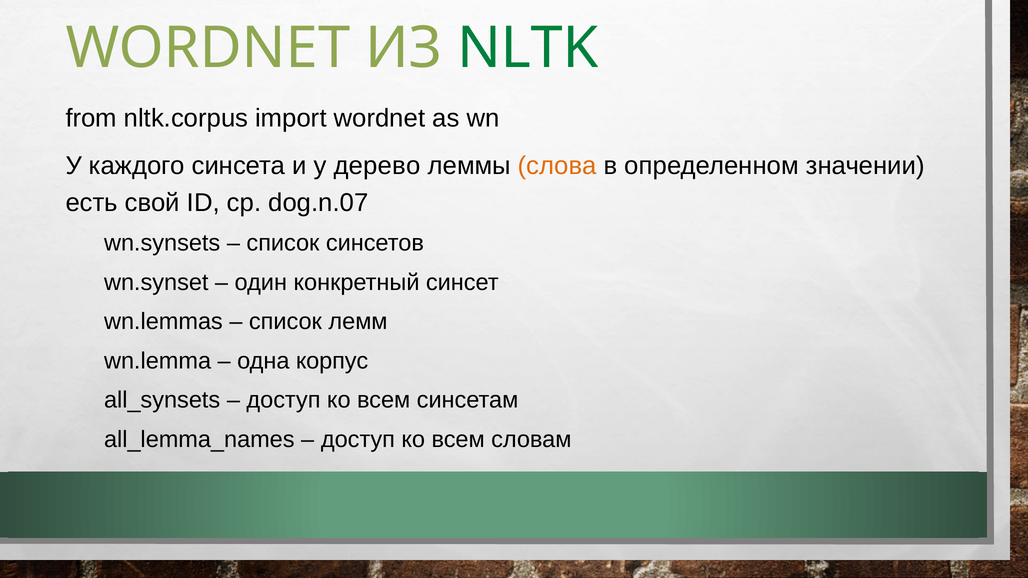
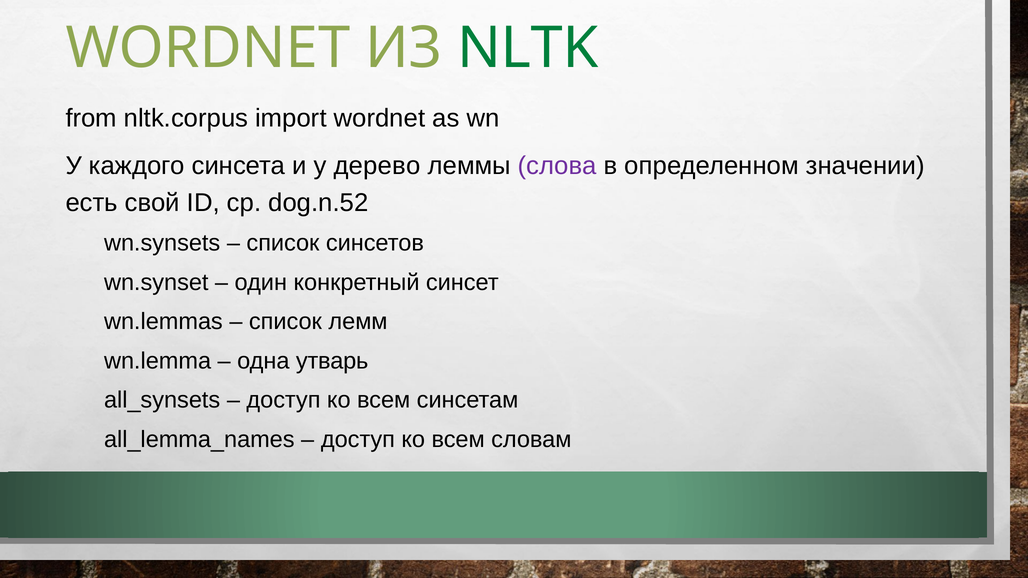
слова colour: orange -> purple (557, 166)
dog.n.07: dog.n.07 -> dog.n.52 (318, 203)
корпус: корпус -> утварь (332, 361)
